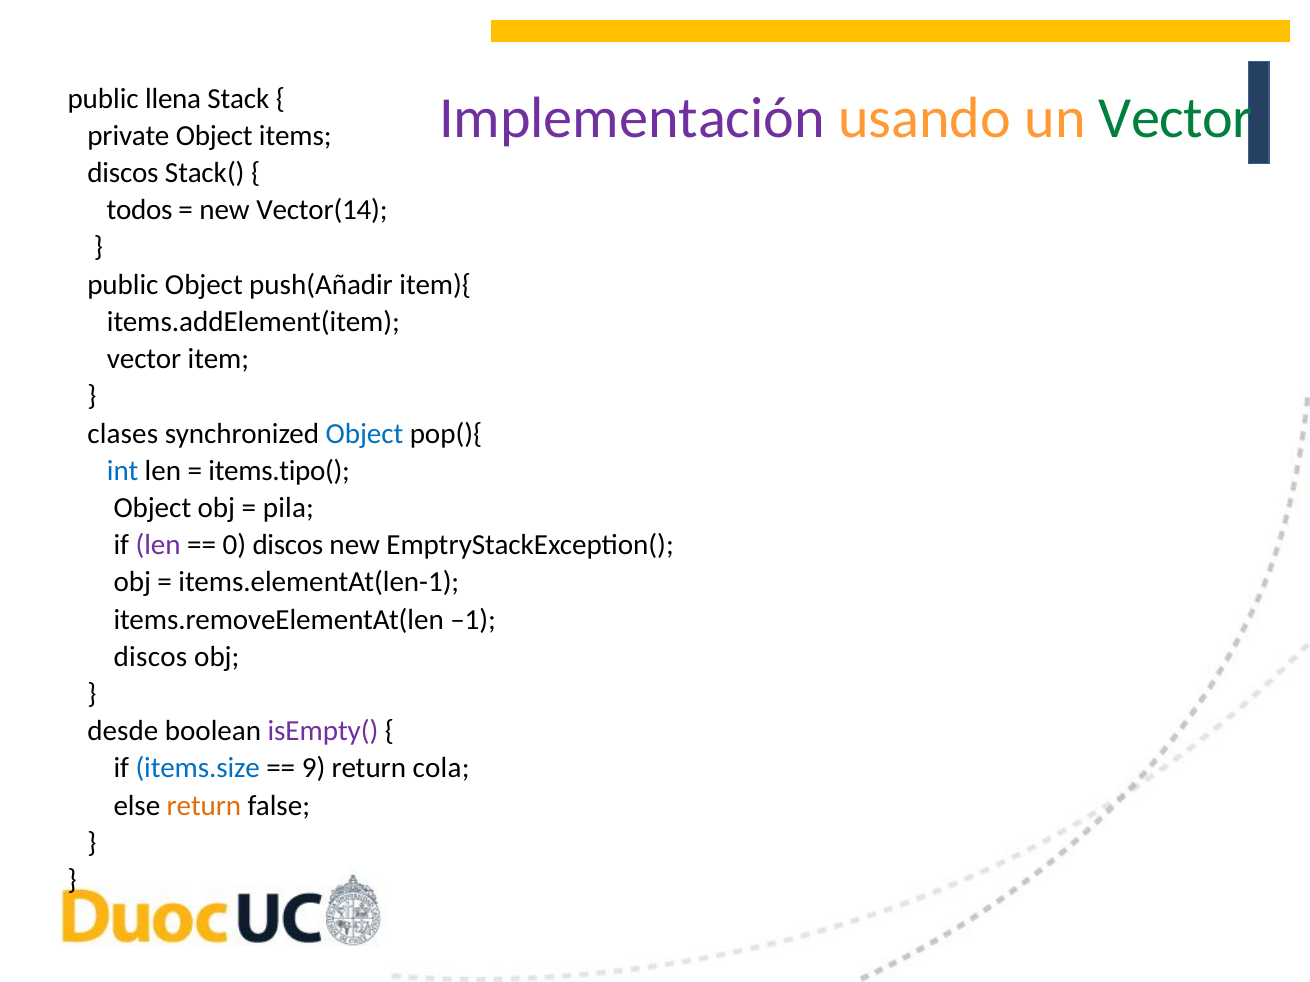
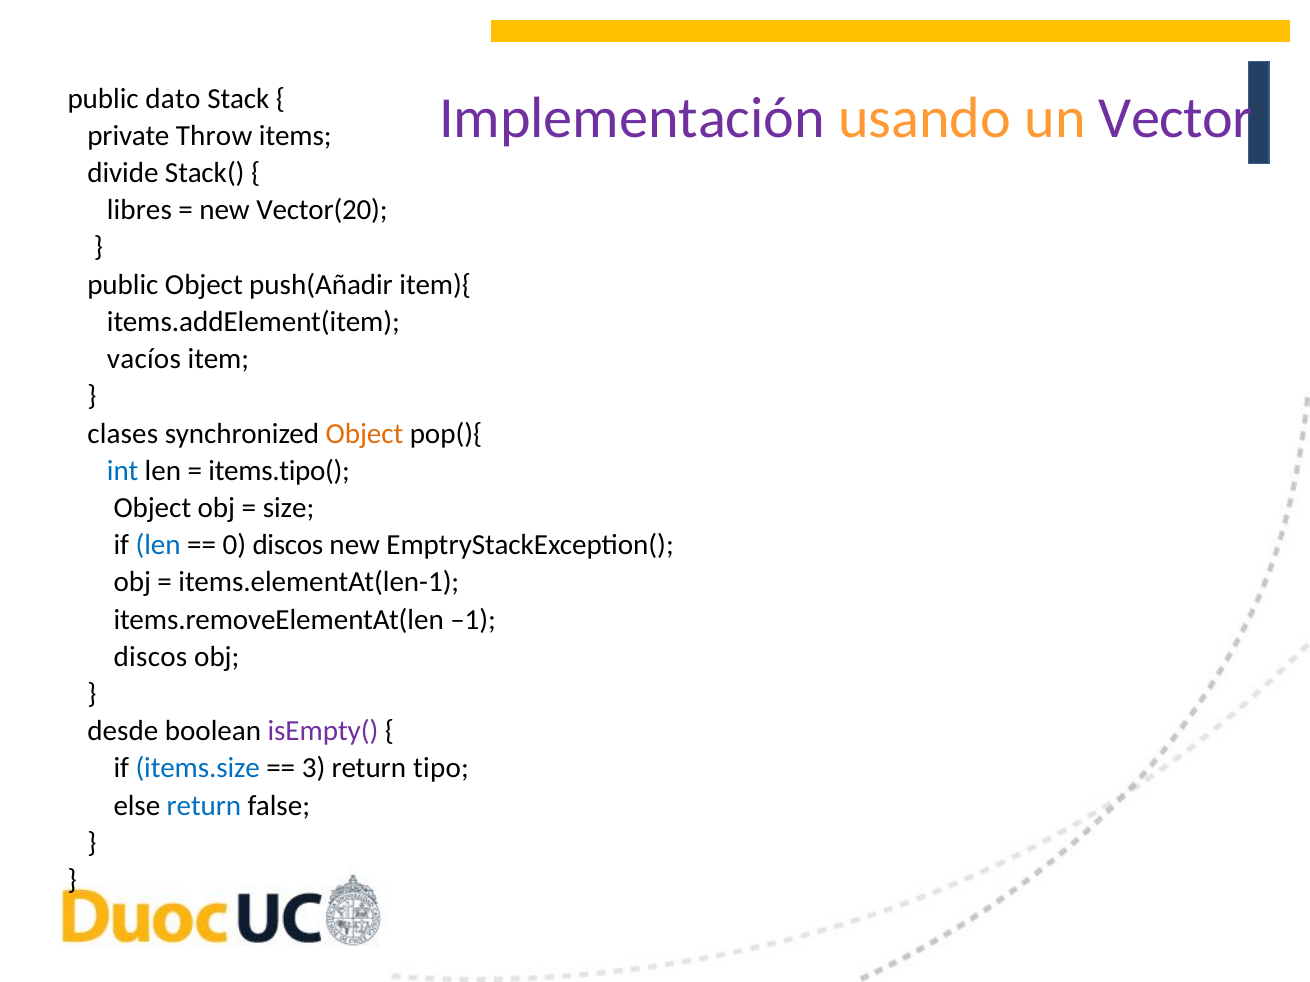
llena: llena -> dato (173, 99)
Vector colour: green -> purple (1176, 119)
private Object: Object -> Throw (214, 136)
discos: discos -> divide (123, 173)
todos: todos -> libres (139, 210)
Vector(14: Vector(14 -> Vector(20 (322, 210)
vector: vector -> vacíos (144, 359)
Object colour: blue -> orange (364, 434)
pila: pila -> size (289, 508)
len colour: purple -> blue (158, 545)
9: 9 -> 3 (314, 769)
cola: cola -> tipo (441, 769)
return colour: orange -> blue (204, 806)
